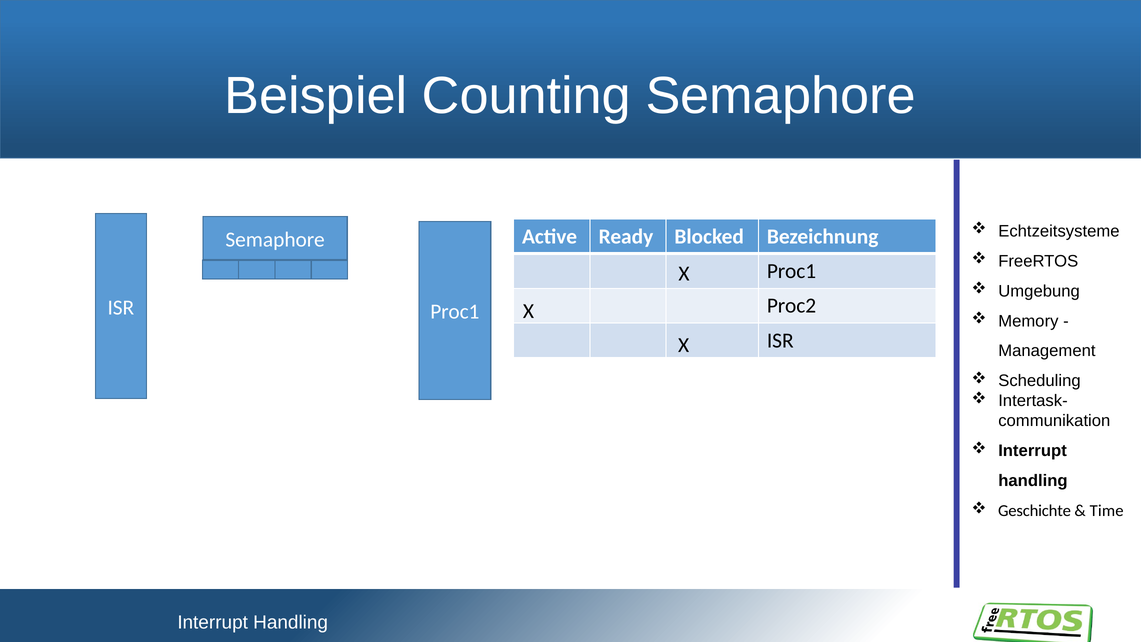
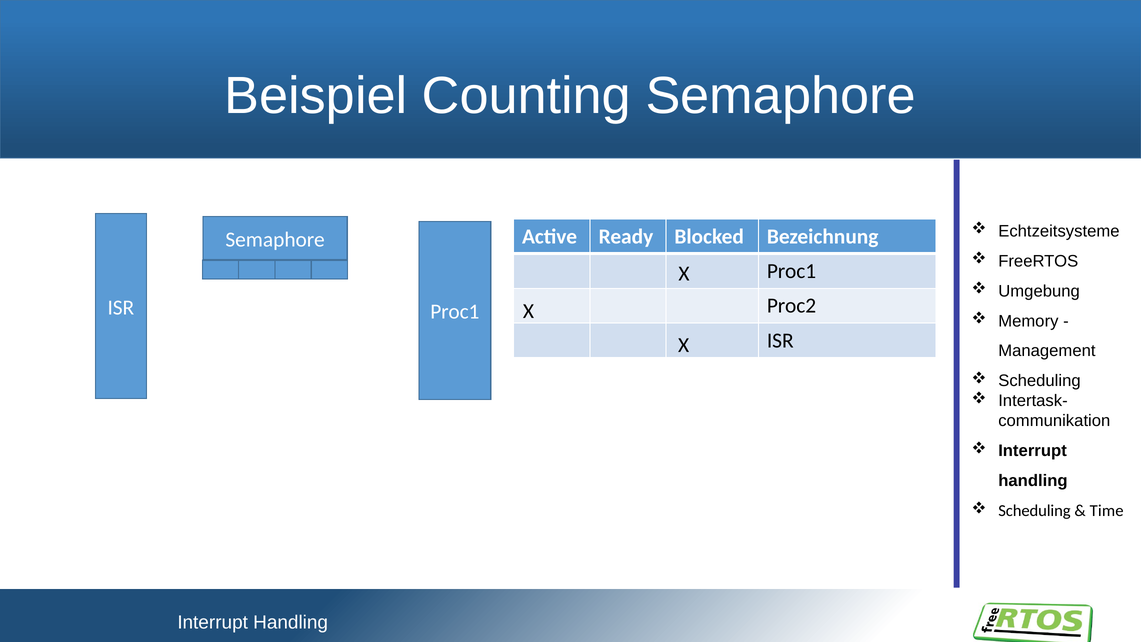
Geschichte: Geschichte -> Scheduling (1034, 511)
